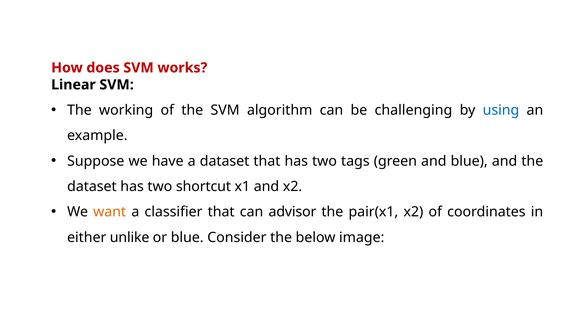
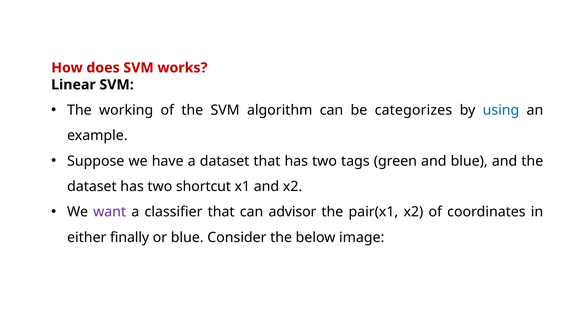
challenging: challenging -> categorizes (413, 110)
want colour: orange -> purple (110, 212)
unlike: unlike -> finally (130, 238)
